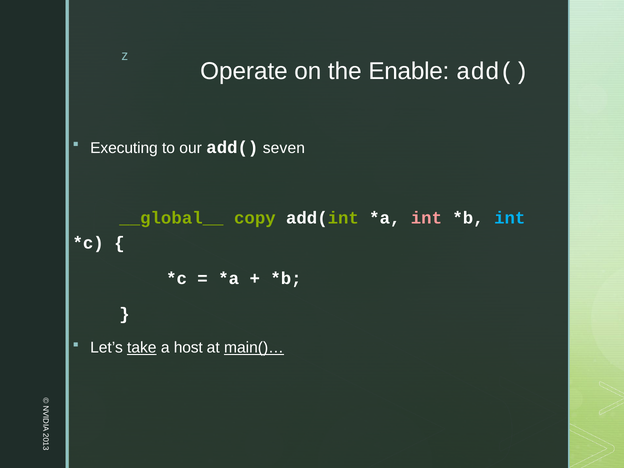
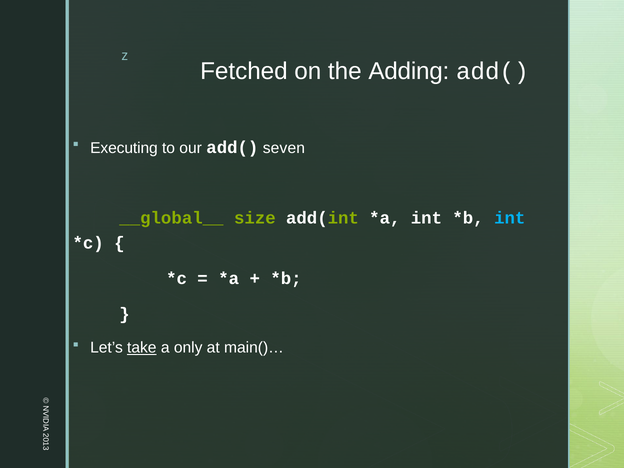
Operate: Operate -> Fetched (244, 71)
Enable: Enable -> Adding (409, 71)
copy: copy -> size (255, 218)
int colour: pink -> white (426, 218)
host: host -> only (188, 348)
main()… underline: present -> none (254, 348)
